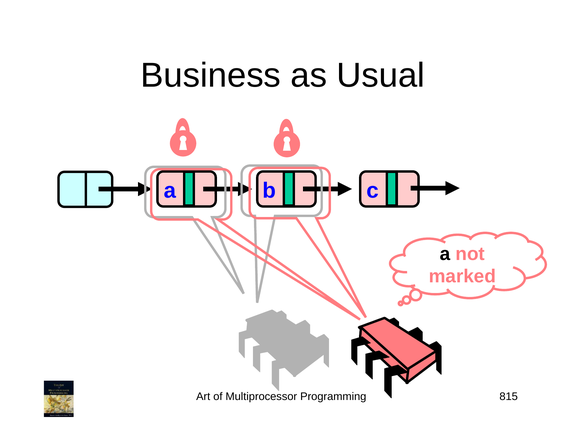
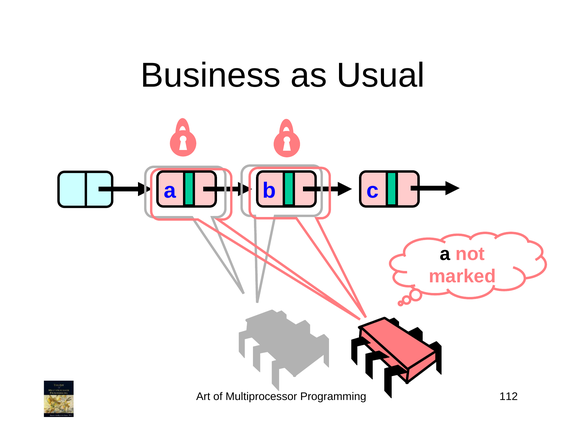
815: 815 -> 112 (509, 397)
